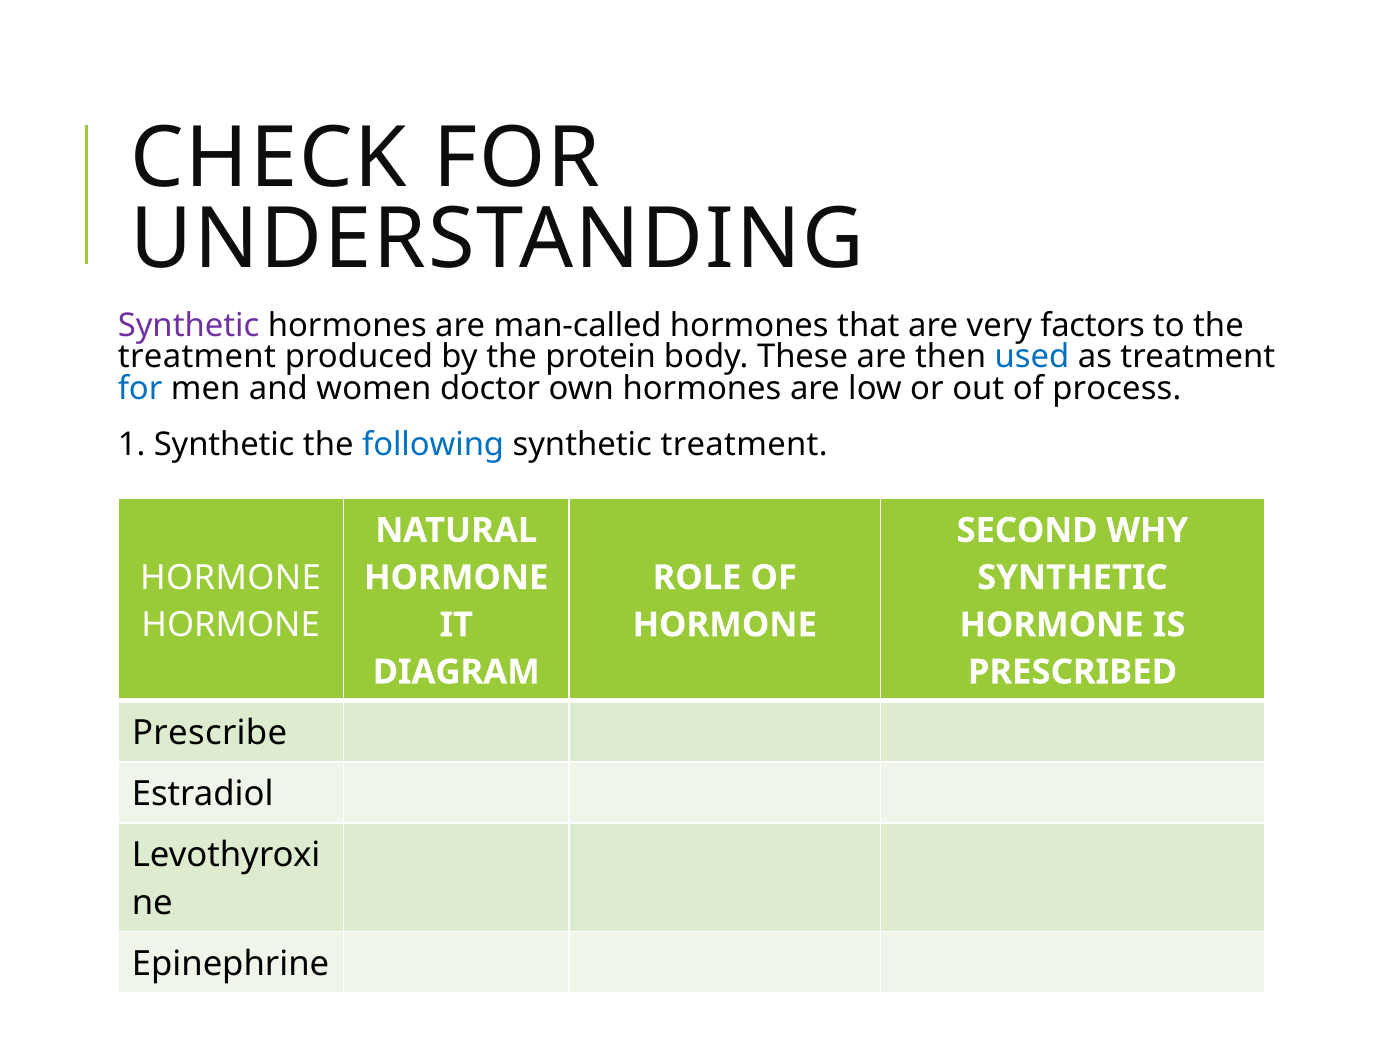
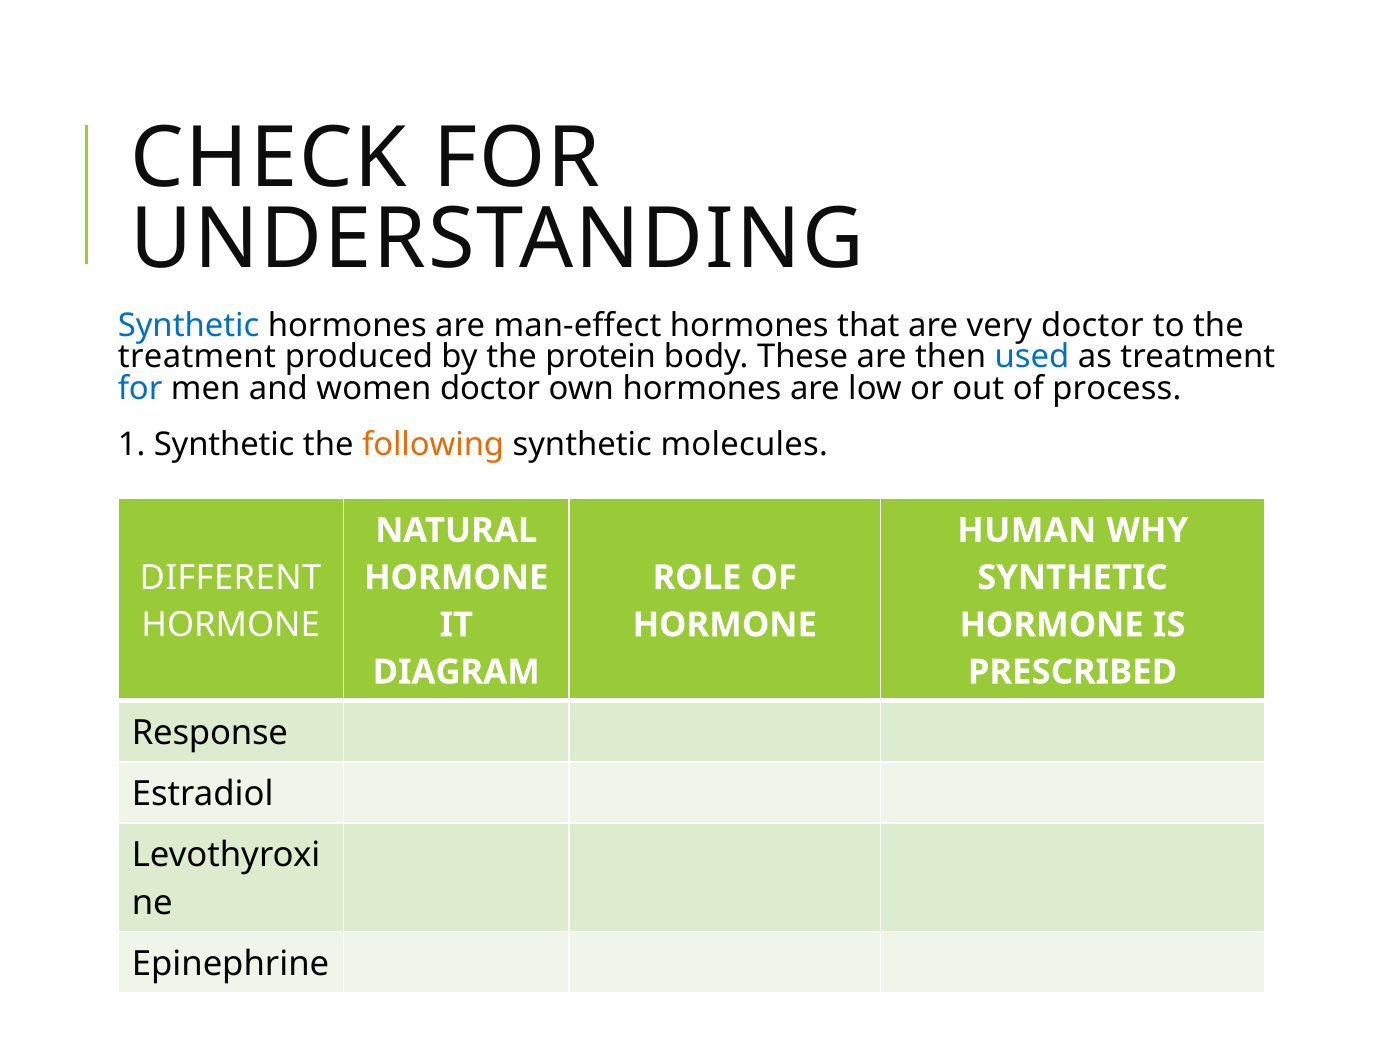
Synthetic colour: purple -> blue (189, 325)
man-called: man-called -> man-effect (577, 325)
very factors: factors -> doctor (1092, 325)
following colour: blue -> orange (433, 445)
synthetic treatment: treatment -> molecules (744, 445)
SECOND: SECOND -> HUMAN (1027, 530)
HORMONE: HORMONE -> DIFFERENT (230, 578)
Prescribe: Prescribe -> Response (210, 733)
